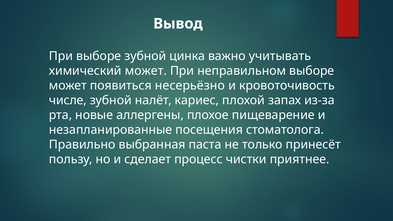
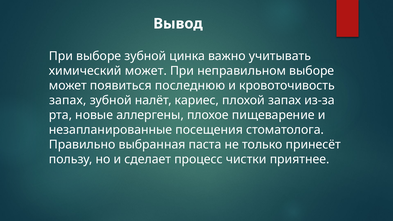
несерьёзно: несерьёзно -> последнюю (190, 86)
числе: числе -> запах (68, 100)
